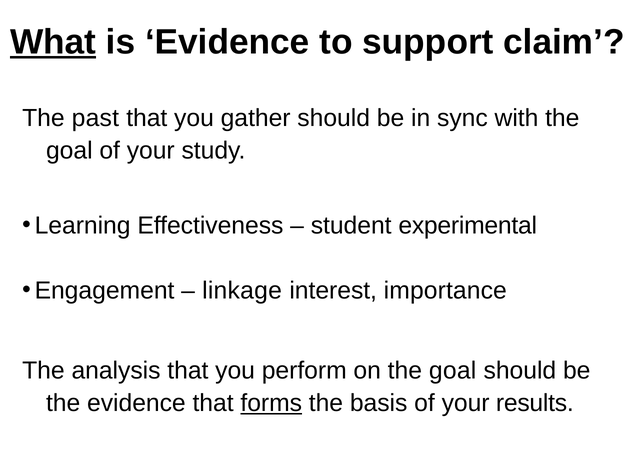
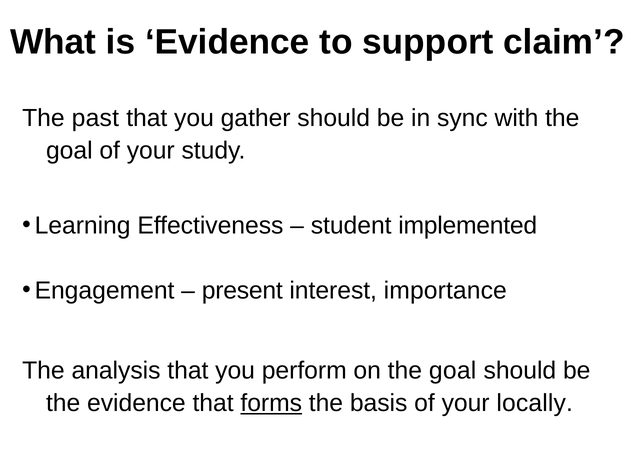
What underline: present -> none (53, 42)
experimental: experimental -> implemented (468, 226)
linkage: linkage -> present (242, 291)
results: results -> locally (535, 403)
